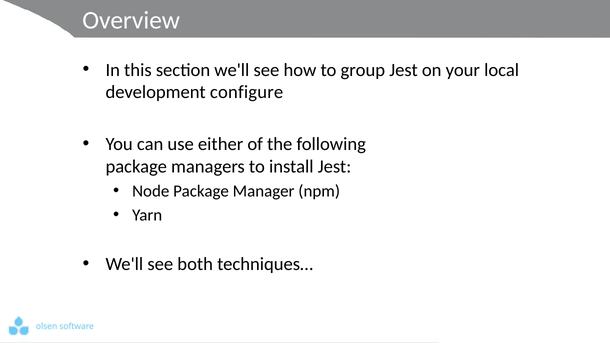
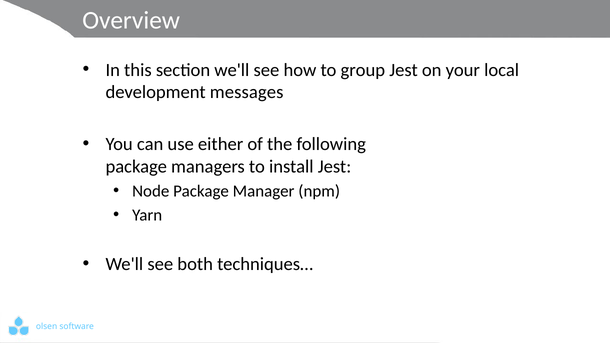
configure: configure -> messages (247, 92)
